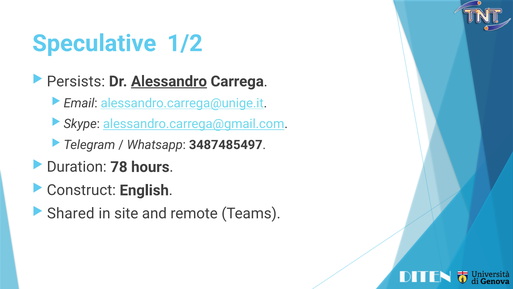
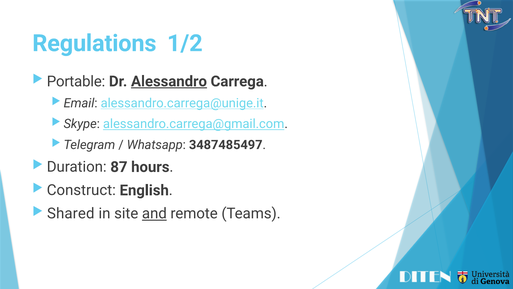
Speculative: Speculative -> Regulations (94, 43)
Persists: Persists -> Portable (76, 81)
78: 78 -> 87 (119, 167)
and underline: none -> present (154, 213)
